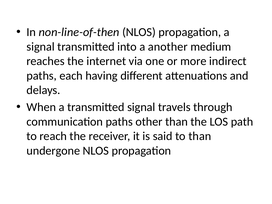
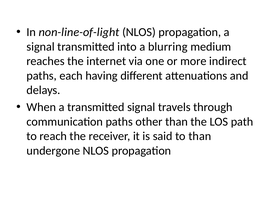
non-line-of-then: non-line-of-then -> non-line-of-light (79, 32)
another: another -> blurring (168, 47)
